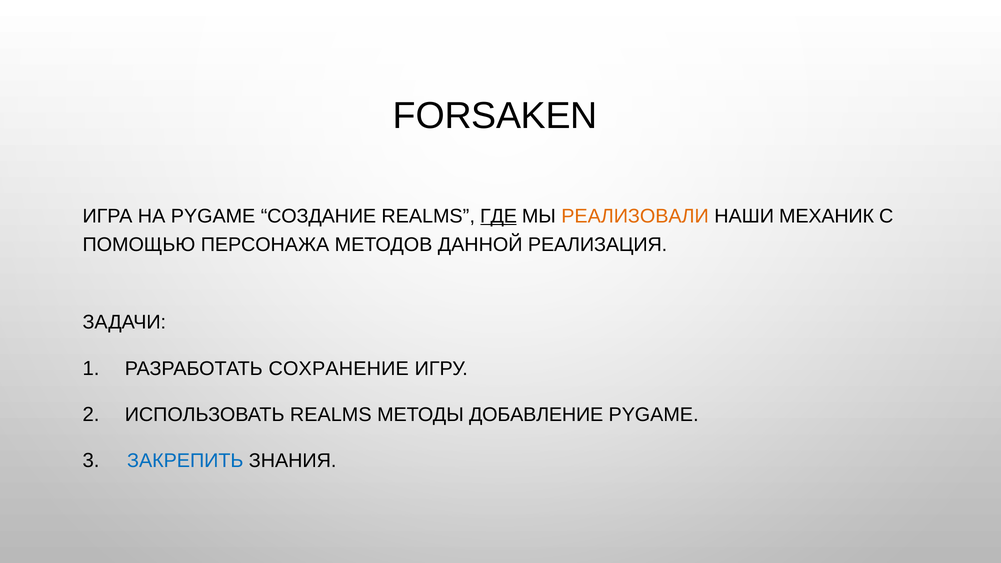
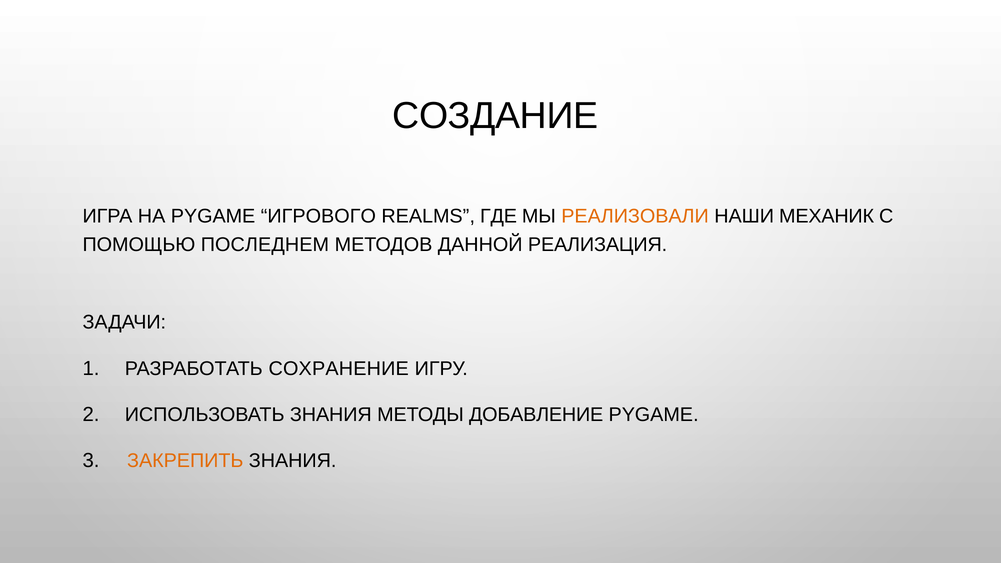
FORSAKEN: FORSAKEN -> СОЗДАНИЕ (495, 116)
СОЗДАНИЕ: СОЗДАНИЕ -> ИГРОВОГО (318, 216)
ГДЕ underline: present -> none (498, 216)
ПЕРСОНАЖА: ПЕРСОНАЖА -> ПОСЛЕДНЕМ (265, 245)
ИСПОЛЬЗОВАТЬ REALMS: REALMS -> ЗНАНИЯ (331, 415)
ЗАКРЕПИТЬ colour: blue -> orange (185, 461)
